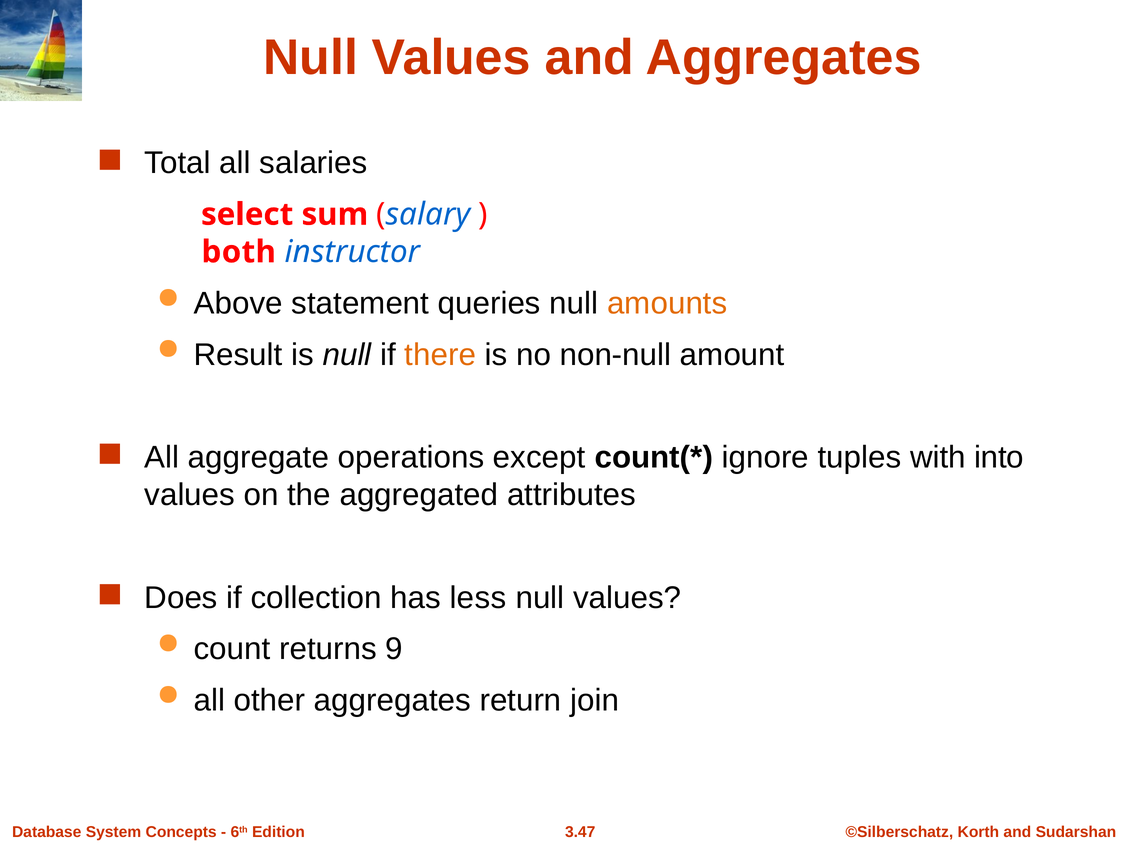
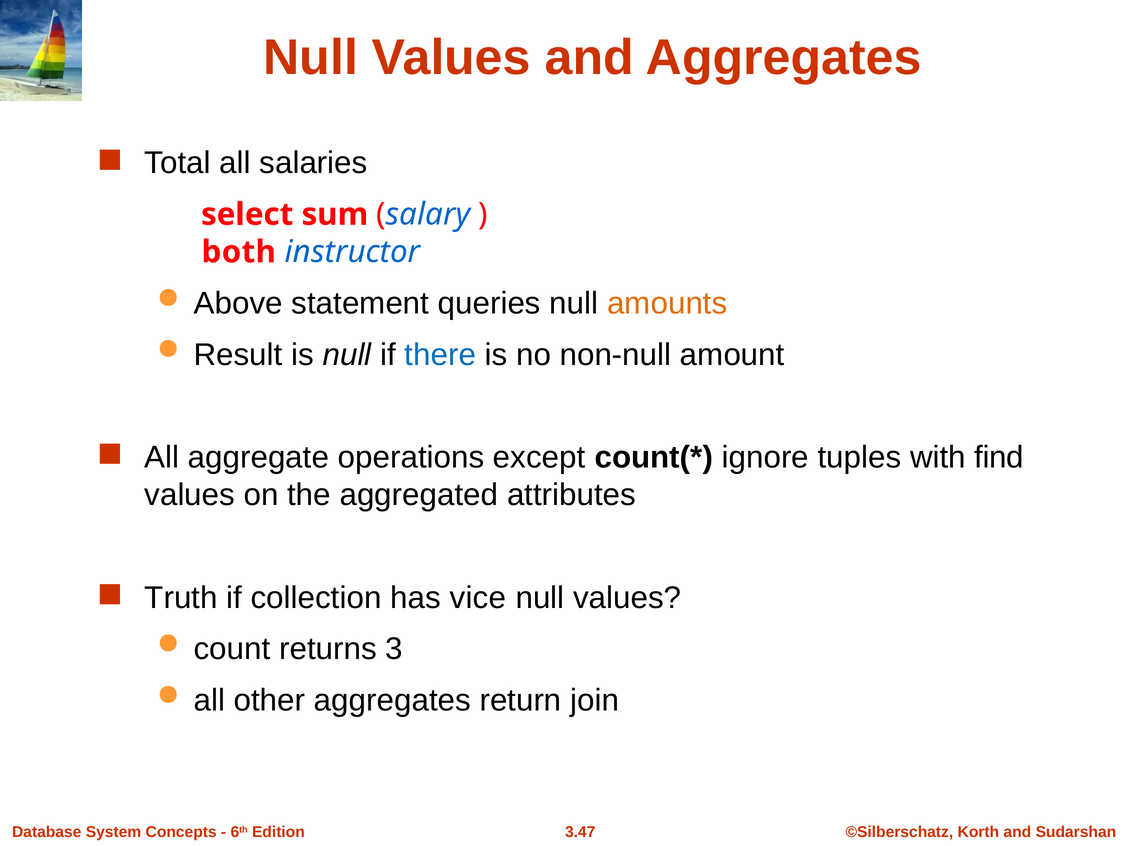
there colour: orange -> blue (440, 355)
into: into -> find (999, 457)
Does: Does -> Truth (181, 598)
less: less -> vice (478, 598)
9: 9 -> 3 (394, 649)
